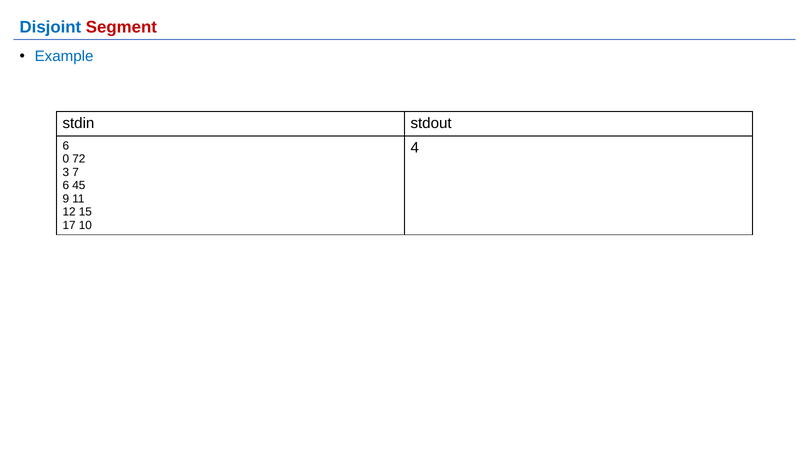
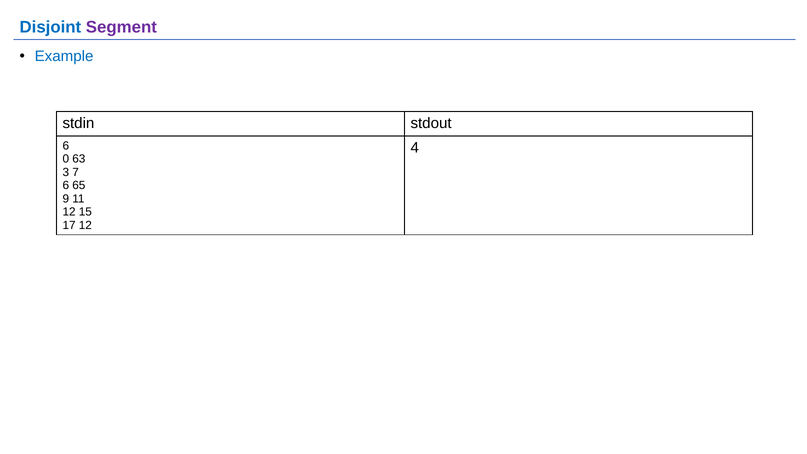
Segment colour: red -> purple (121, 27)
72: 72 -> 63 (79, 159)
45: 45 -> 65 (79, 186)
17 10: 10 -> 12 (85, 225)
